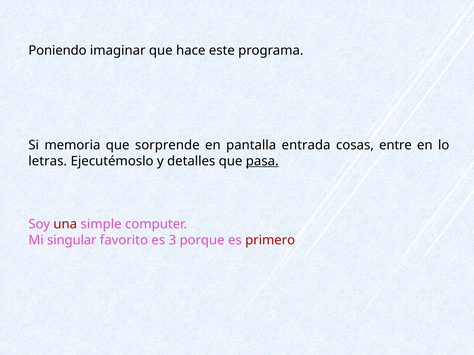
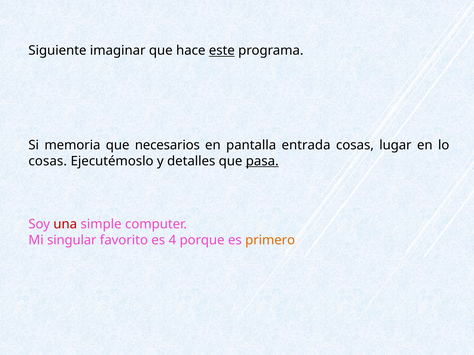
Poniendo: Poniendo -> Siguiente (57, 51)
este underline: none -> present (222, 51)
sorprende: sorprende -> necesarios (167, 146)
entre: entre -> lugar (395, 146)
letras: letras -> cosas (48, 161)
3: 3 -> 4 (172, 240)
primero colour: red -> orange (270, 240)
